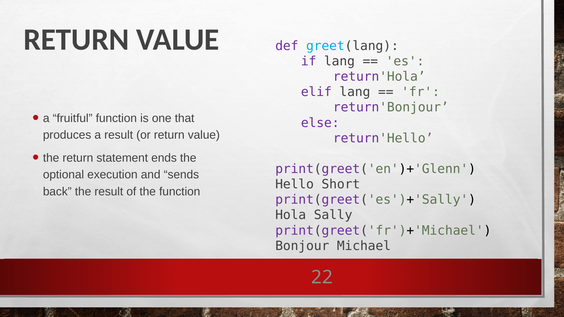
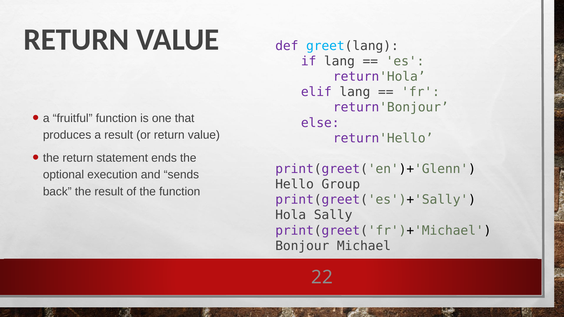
Short: Short -> Group (341, 184)
